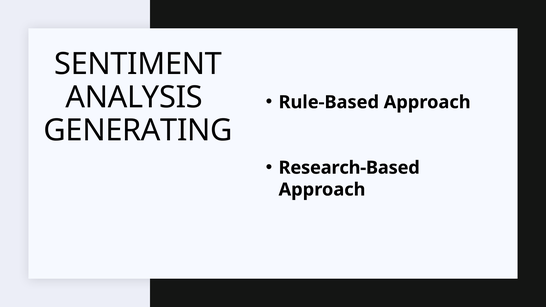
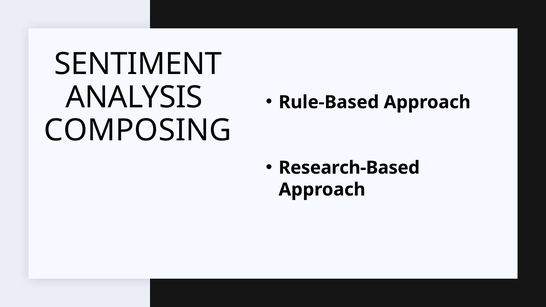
GENERATING: GENERATING -> COMPOSING (138, 131)
